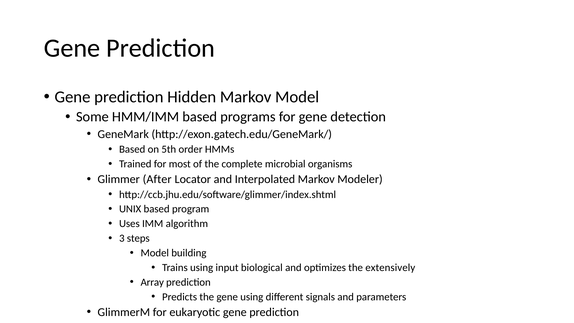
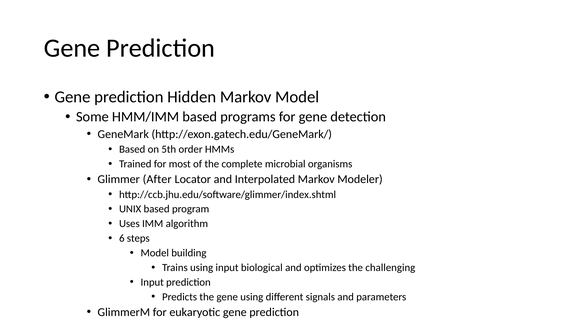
3: 3 -> 6 (122, 238)
extensively: extensively -> challenging (390, 267)
Array: Array -> Input (152, 282)
